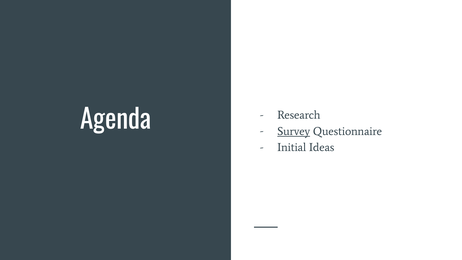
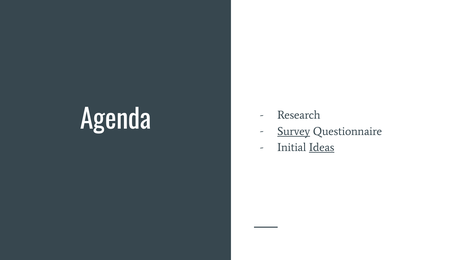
Ideas underline: none -> present (322, 147)
